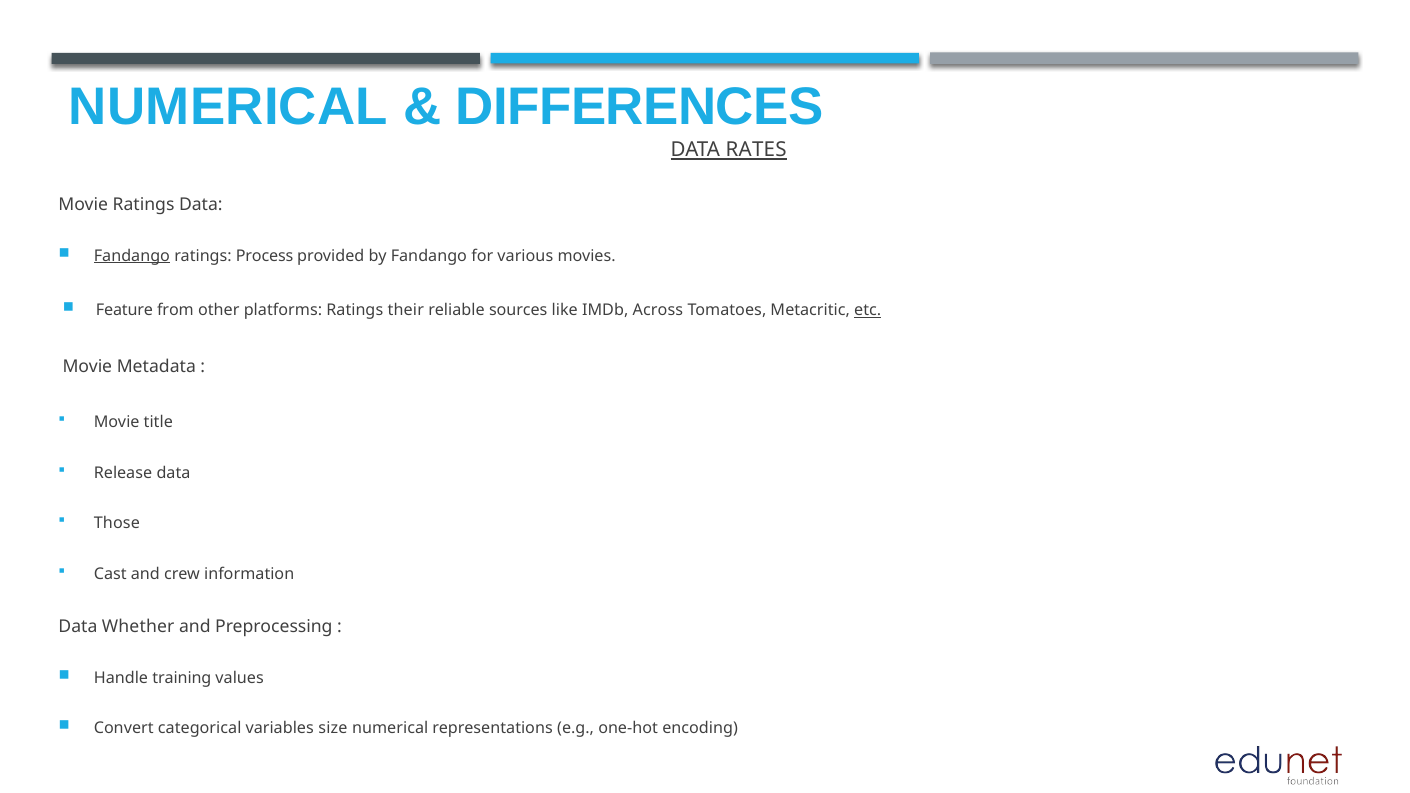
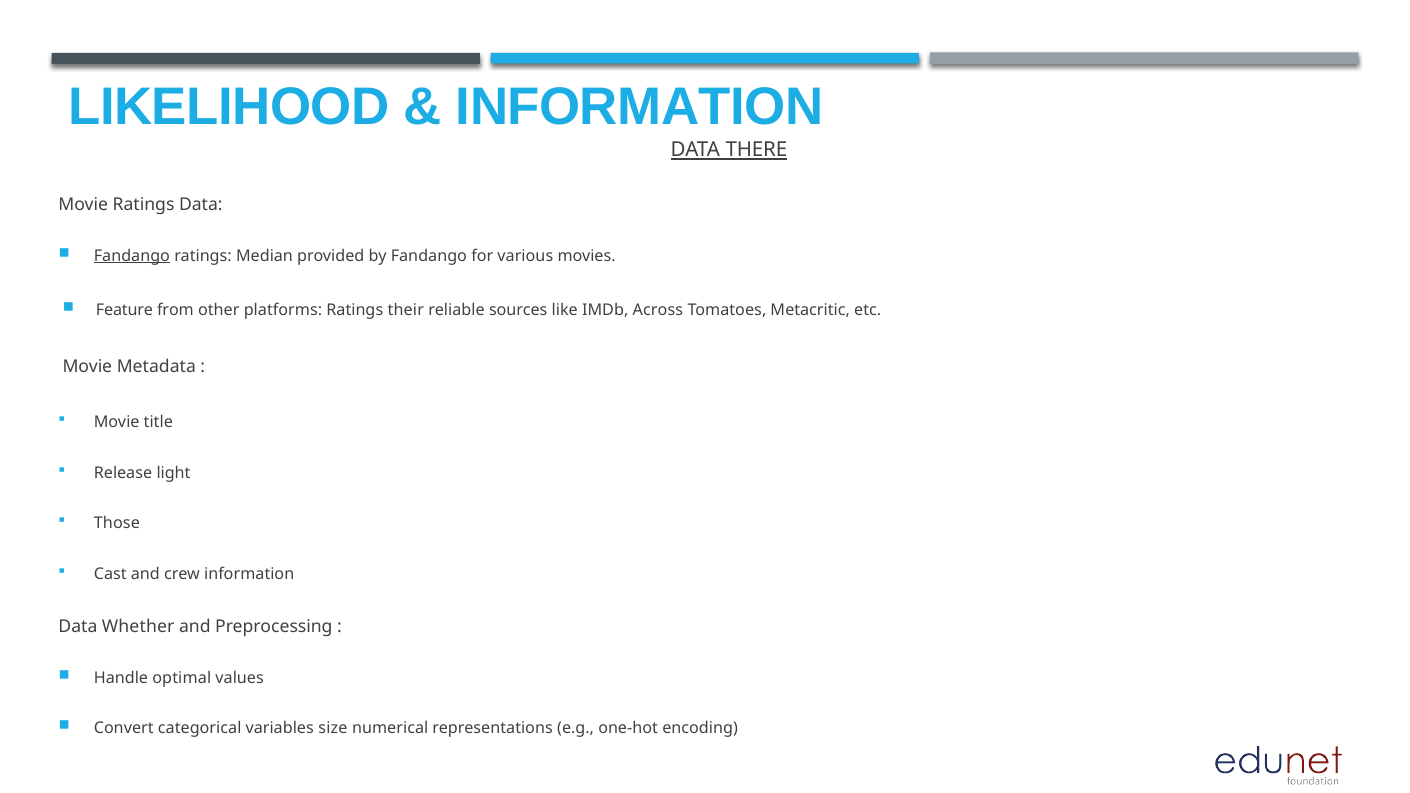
NUMERICAL: NUMERICAL -> LIKELIHOOD (229, 107)
DIFFERENCES: DIFFERENCES -> INFORMATION (640, 107)
RATES: RATES -> THERE (756, 149)
Process: Process -> Median (265, 256)
etc underline: present -> none (868, 310)
Release data: data -> light (173, 473)
training: training -> optimal (182, 678)
